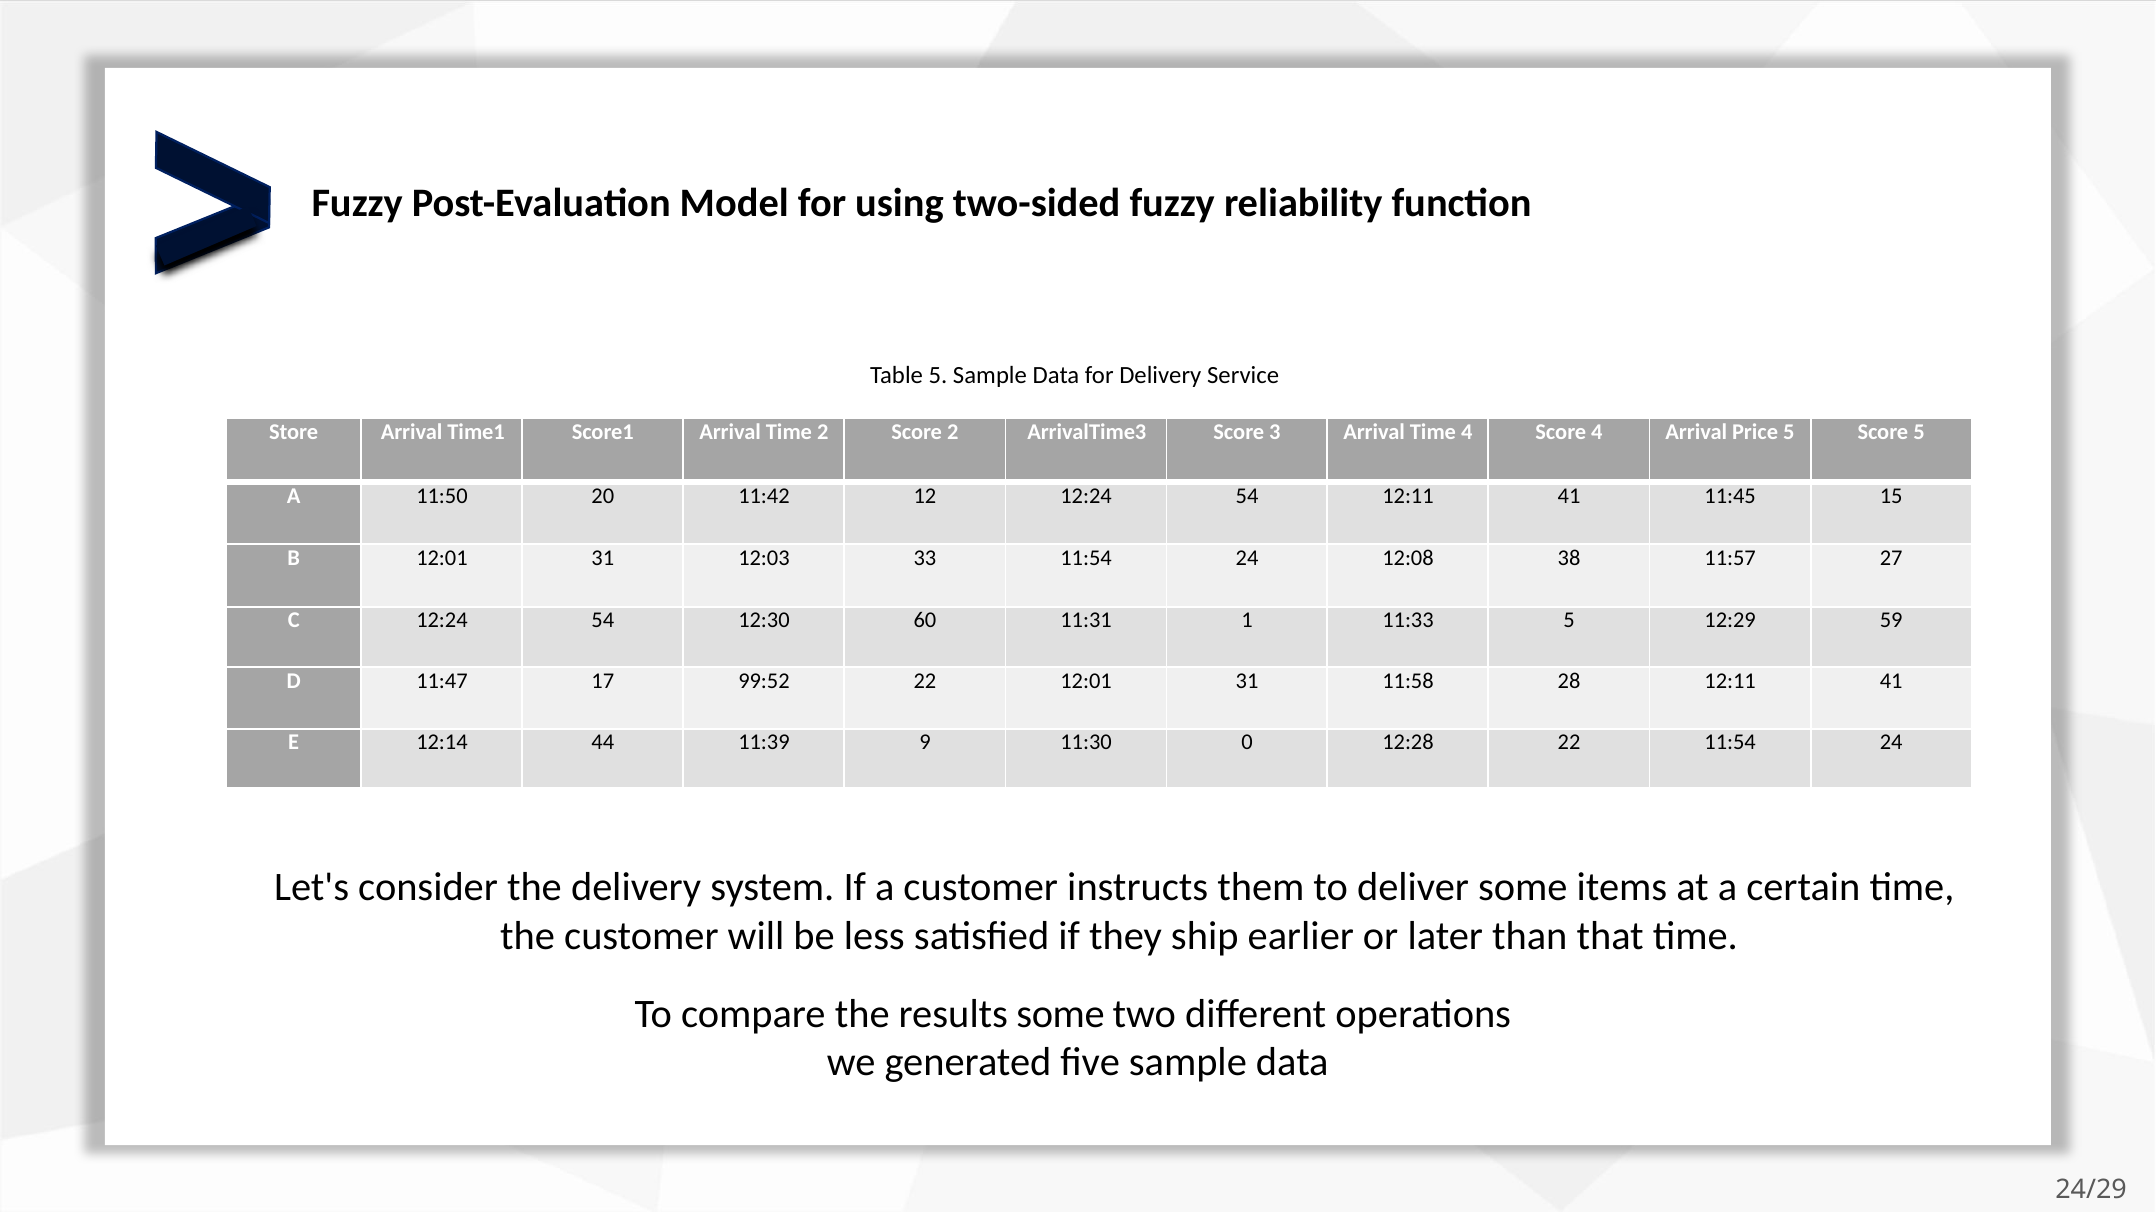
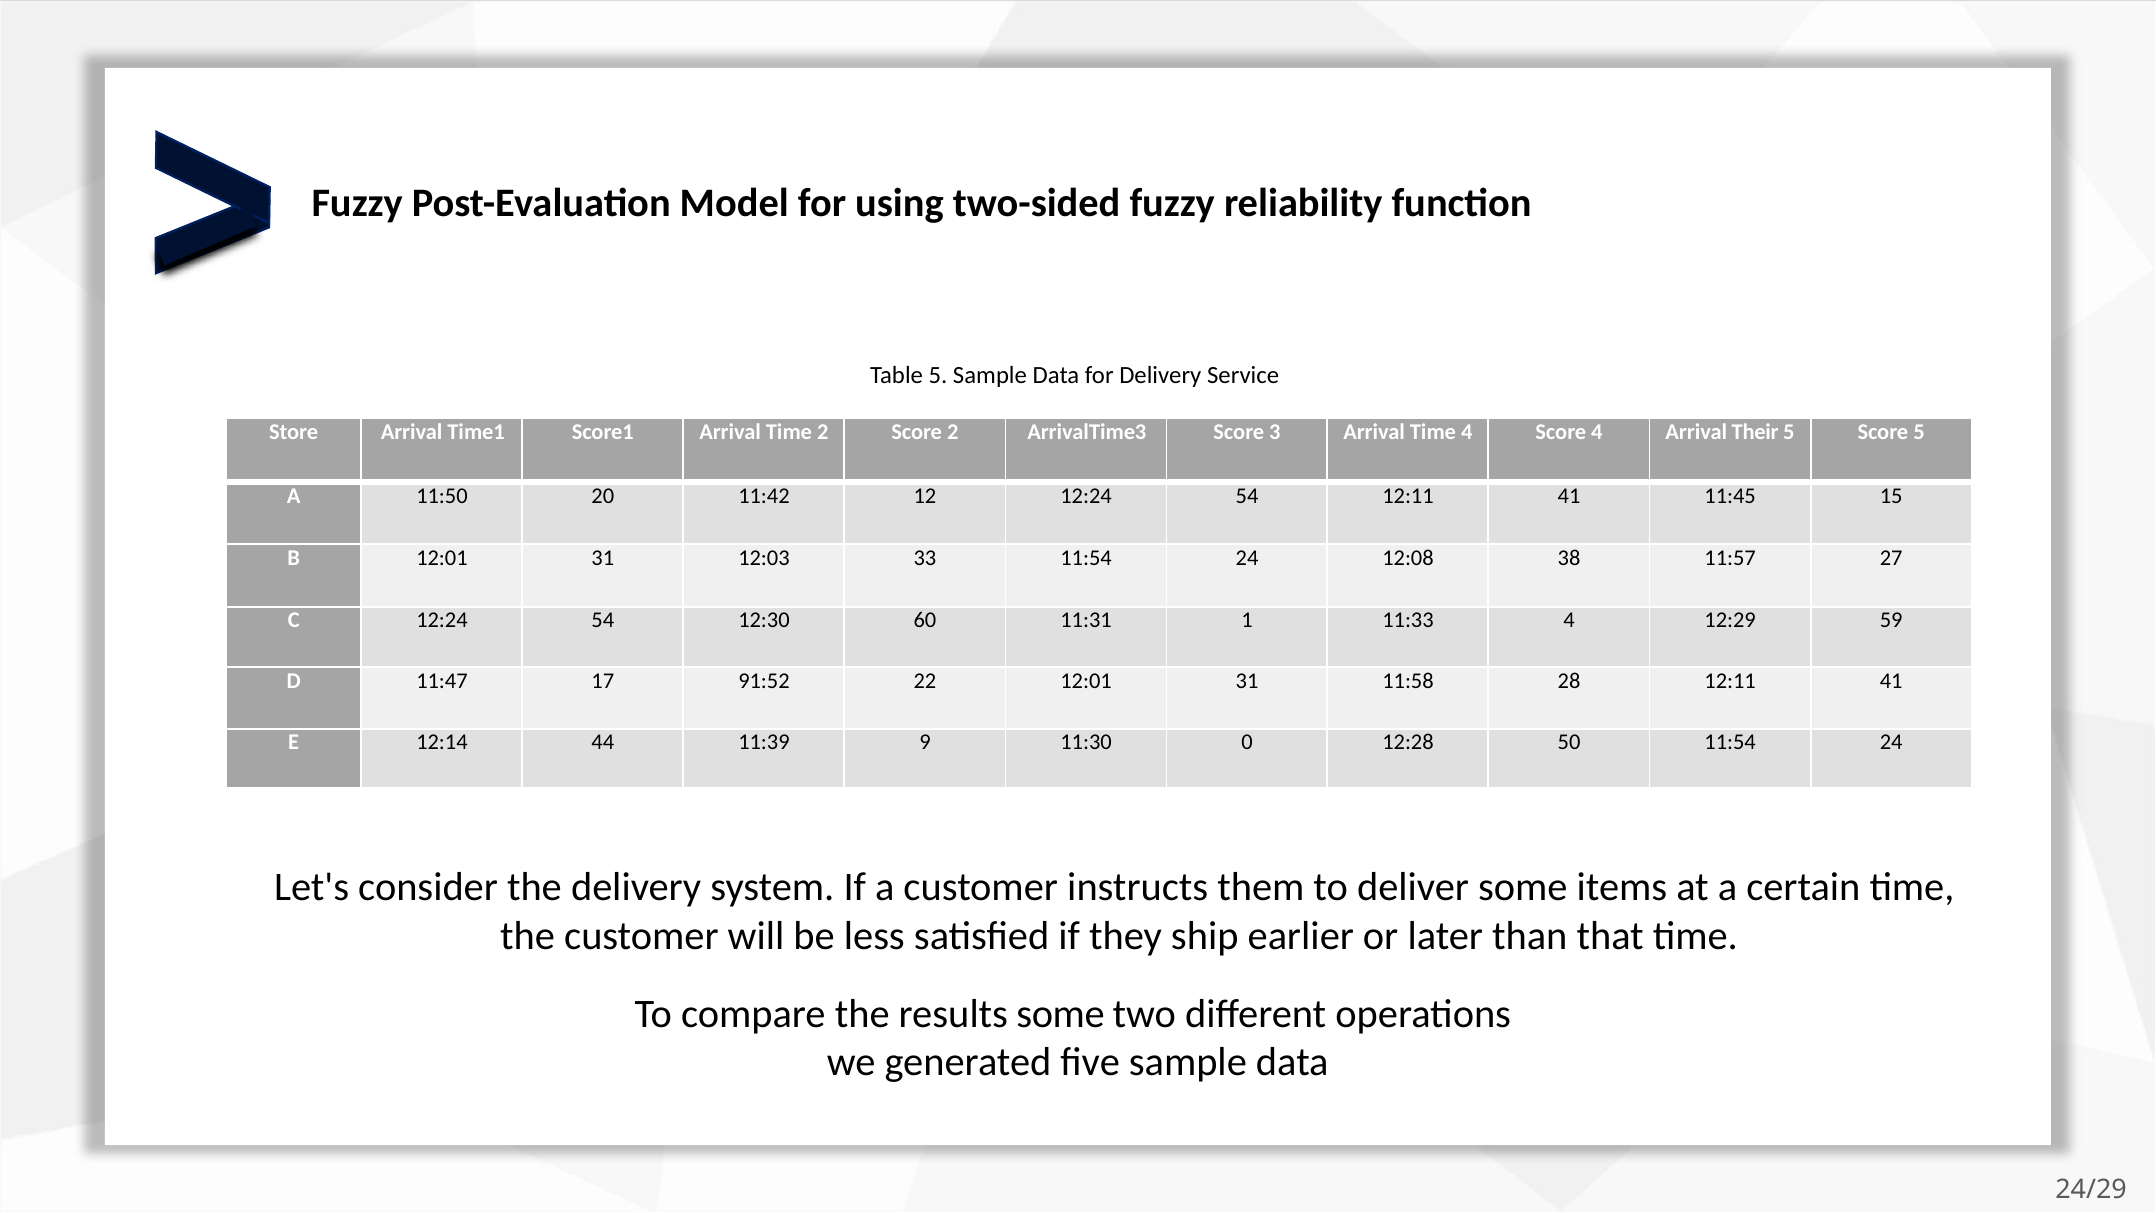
Price: Price -> Their (1755, 432)
11:33 5: 5 -> 4 (1569, 620)
99:52: 99:52 -> 91:52 (764, 681)
12:28 22: 22 -> 50 (1569, 742)
